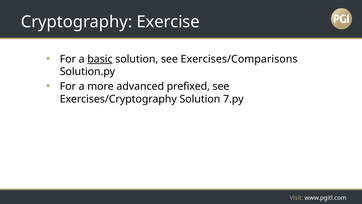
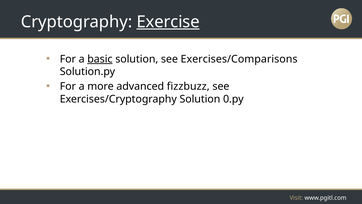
Exercise underline: none -> present (168, 22)
prefixed: prefixed -> fizzbuzz (188, 86)
7.py: 7.py -> 0.py (233, 99)
